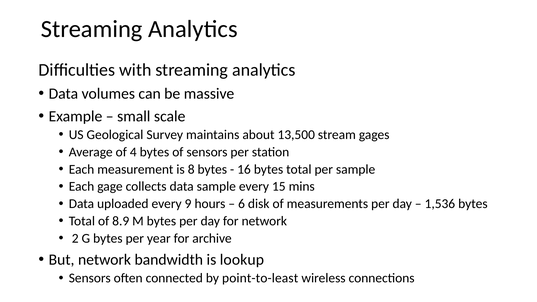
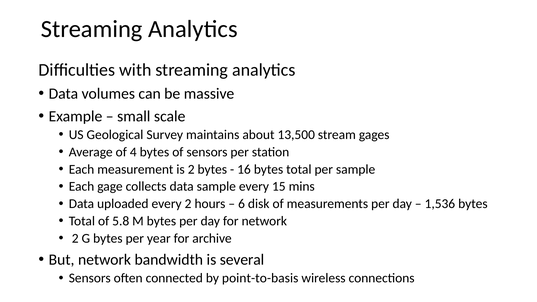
is 8: 8 -> 2 (191, 169)
every 9: 9 -> 2 (188, 204)
8.9: 8.9 -> 5.8 (121, 221)
lookup: lookup -> several (242, 260)
point-to-least: point-to-least -> point-to-basis (260, 278)
